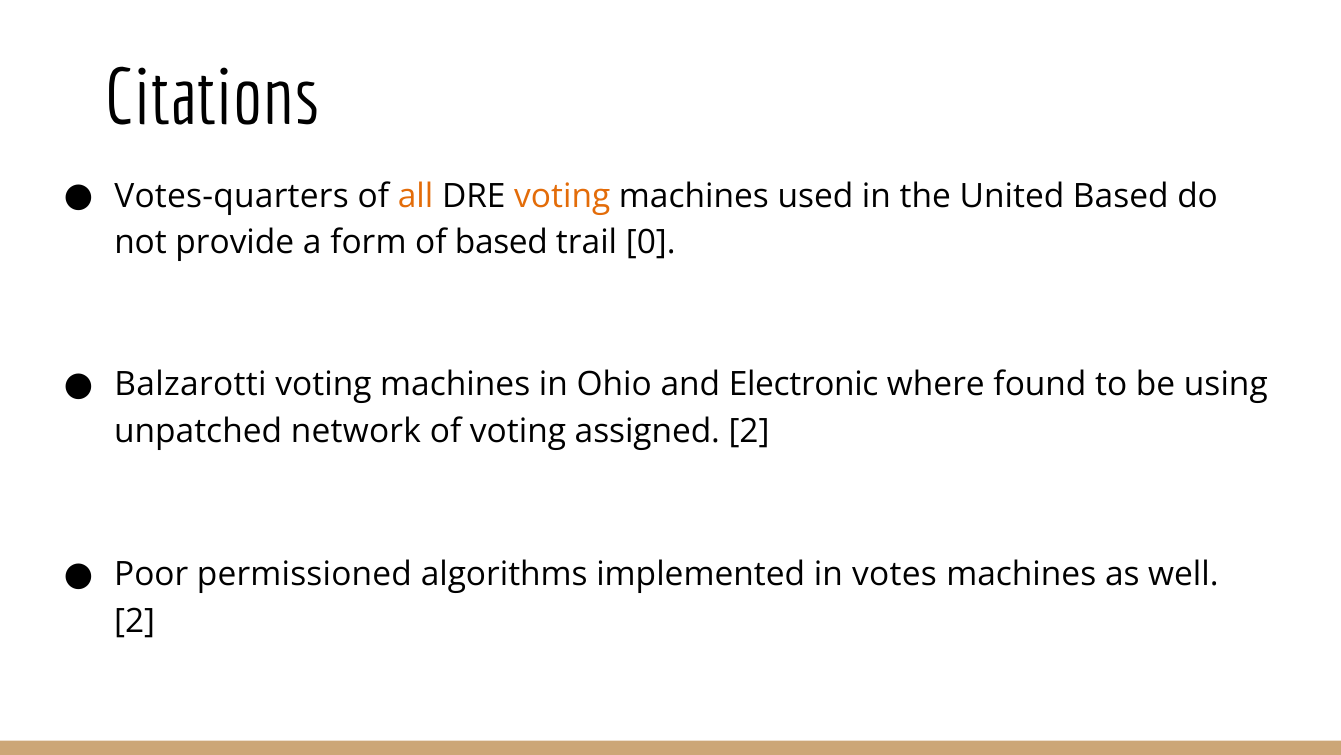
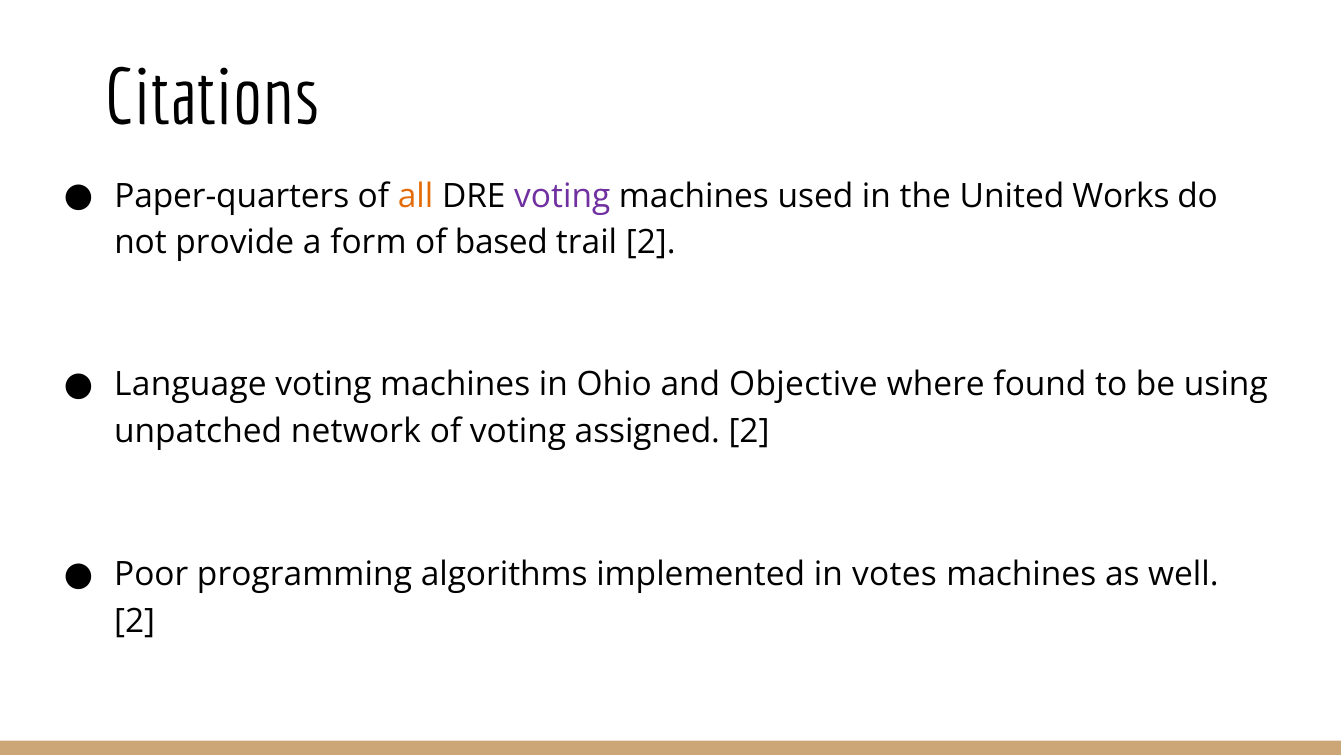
Votes-quarters: Votes-quarters -> Paper-quarters (232, 196)
voting colour: orange -> purple (562, 196)
United Based: Based -> Works (1121, 196)
trail 0: 0 -> 2 (651, 242)
Balzarotti: Balzarotti -> Language (191, 384)
Electronic: Electronic -> Objective (803, 384)
permissioned: permissioned -> programming (304, 574)
